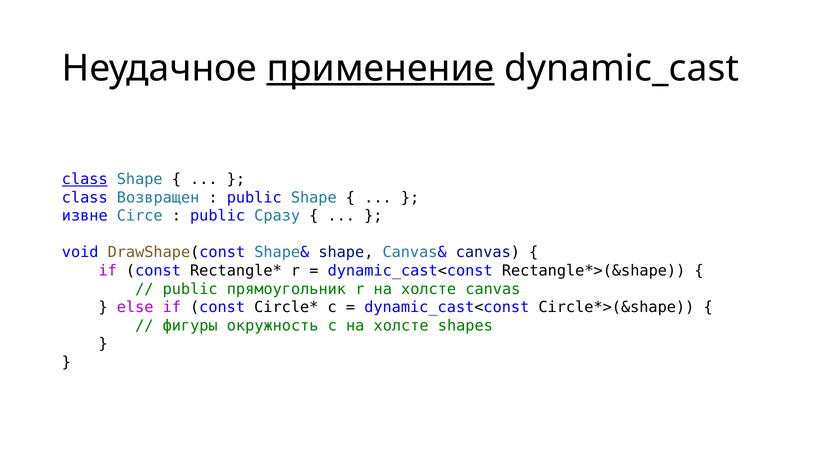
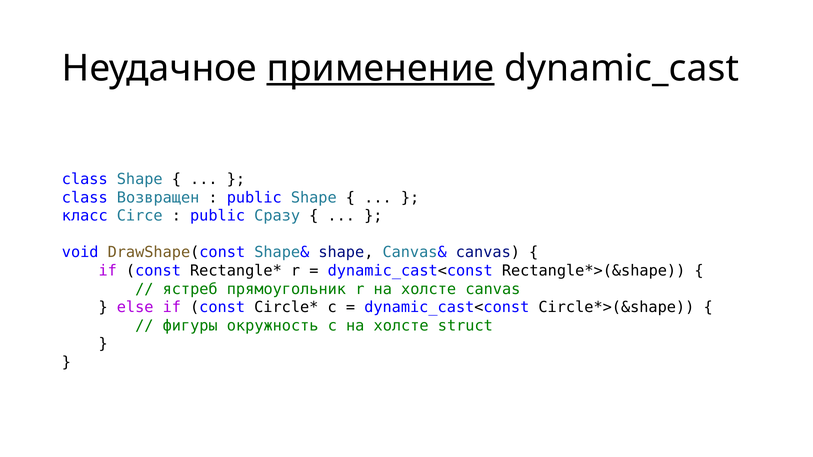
class underline: present -> none (85, 179)
извне: извне -> класс (85, 216)
public: public -> ястреб (190, 289)
shapes: shapes -> struct (465, 326)
